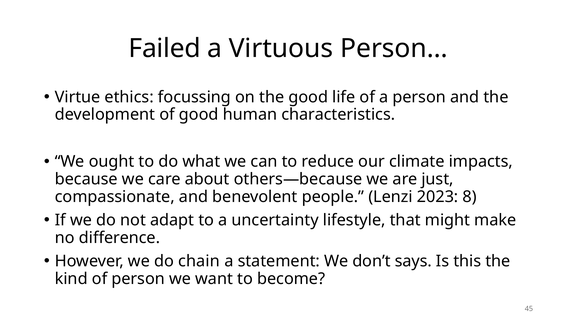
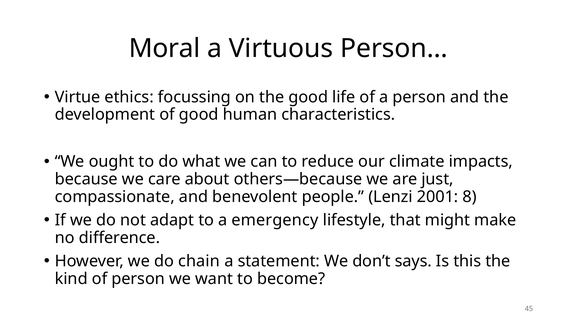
Failed: Failed -> Moral (165, 48)
2023: 2023 -> 2001 (438, 197)
uncertainty: uncertainty -> emergency (275, 221)
